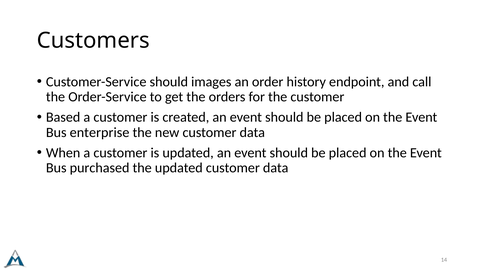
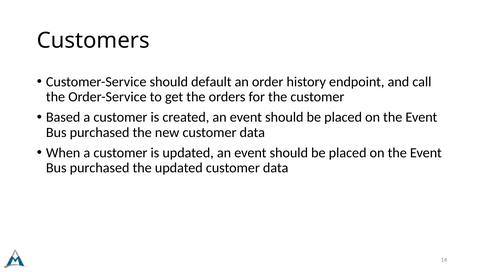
images: images -> default (211, 82)
enterprise: enterprise -> purchased (100, 133)
